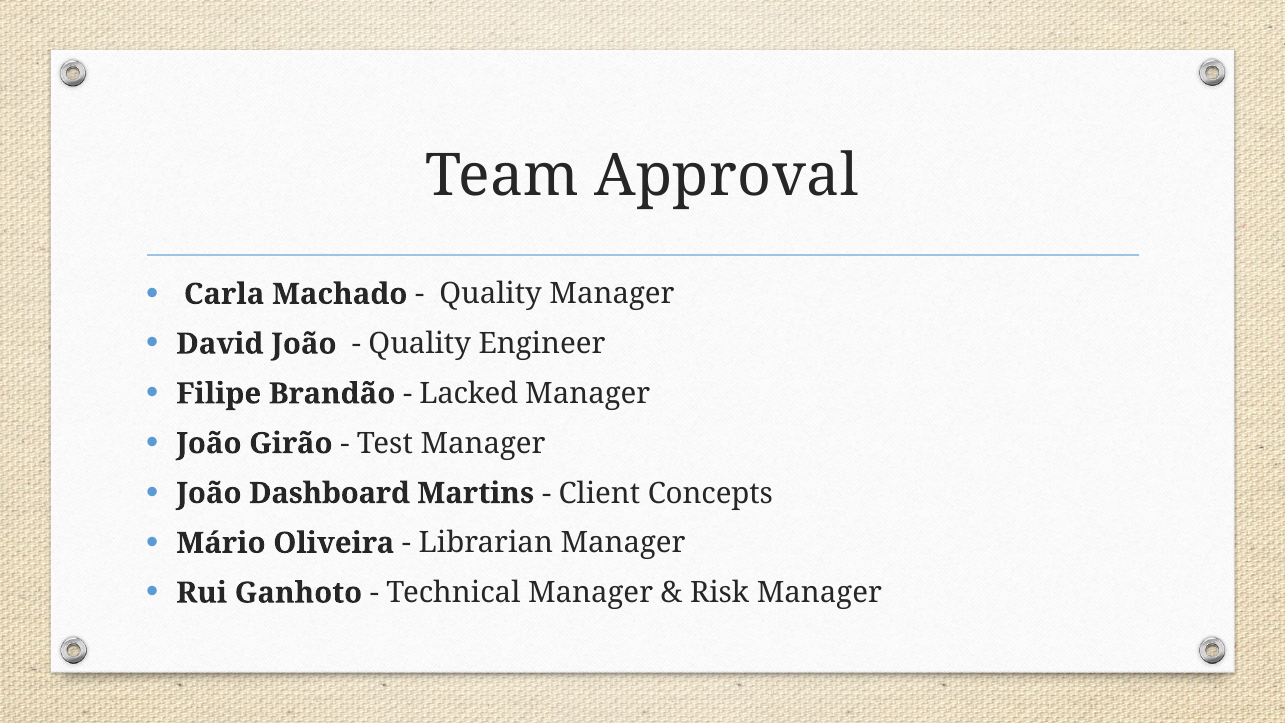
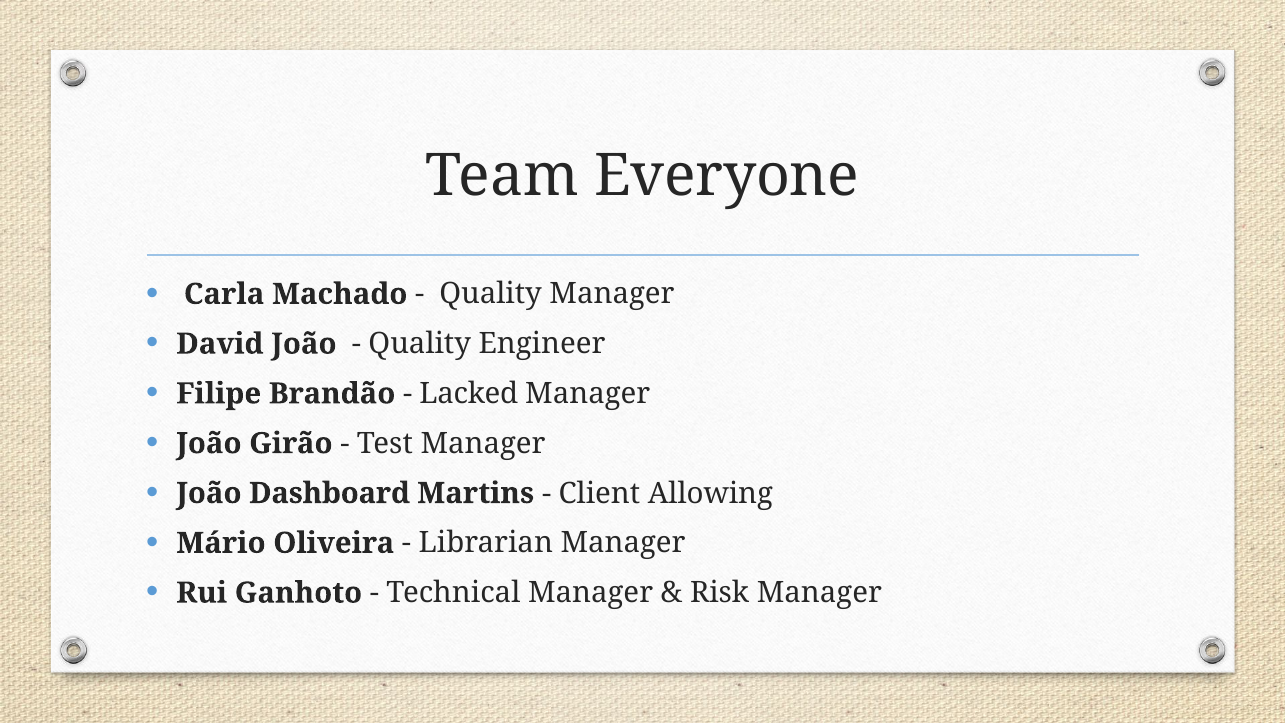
Approval: Approval -> Everyone (727, 176)
Concepts: Concepts -> Allowing (710, 493)
